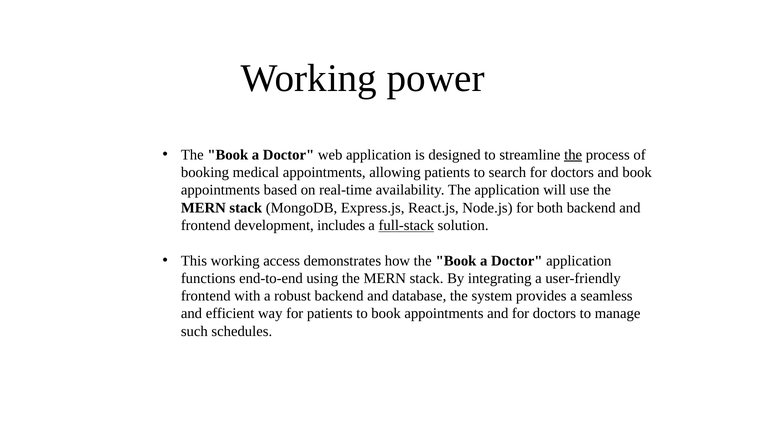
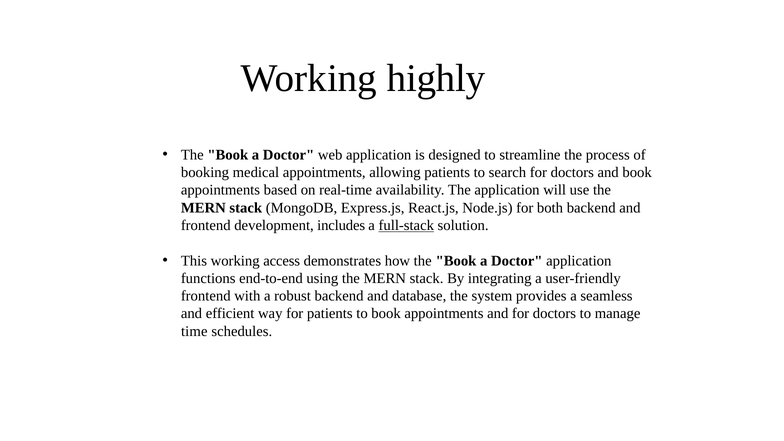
power: power -> highly (436, 78)
the underline: present -> none (573, 155)
such: such -> time (194, 331)
